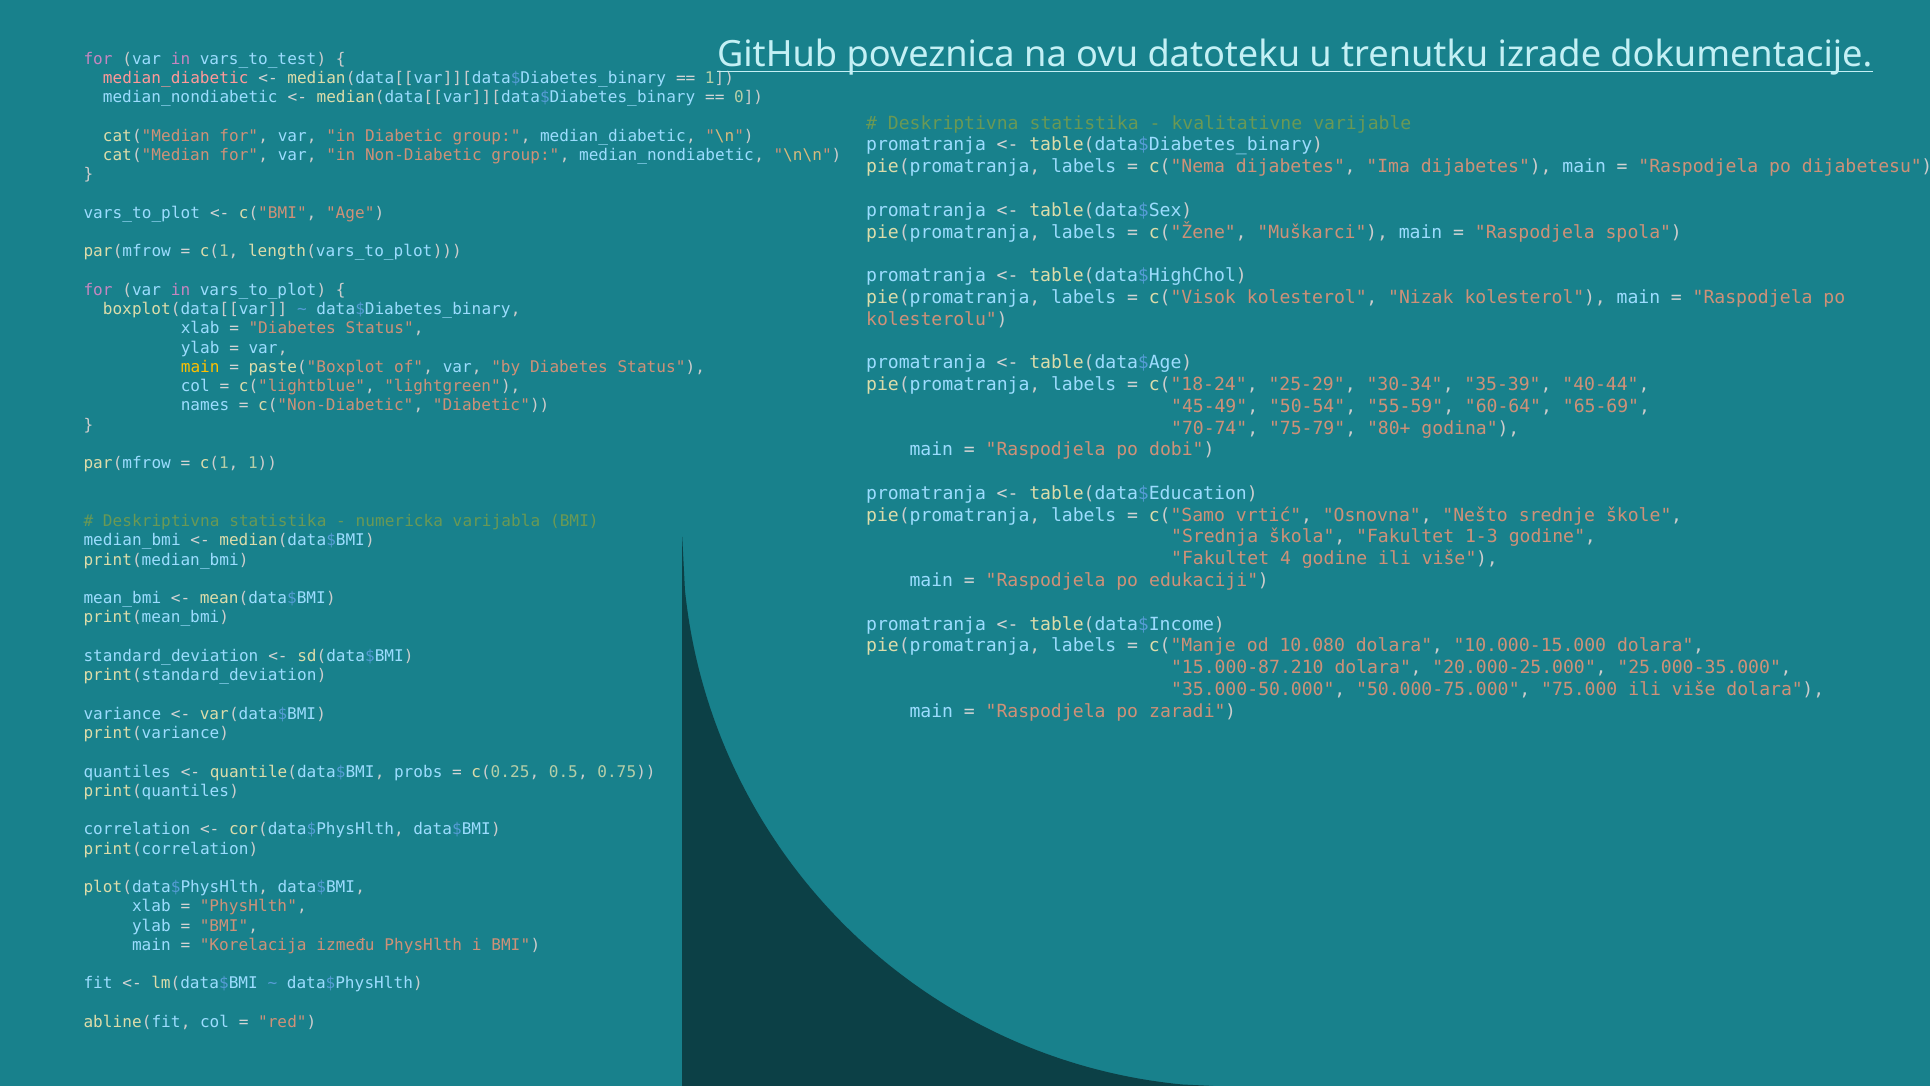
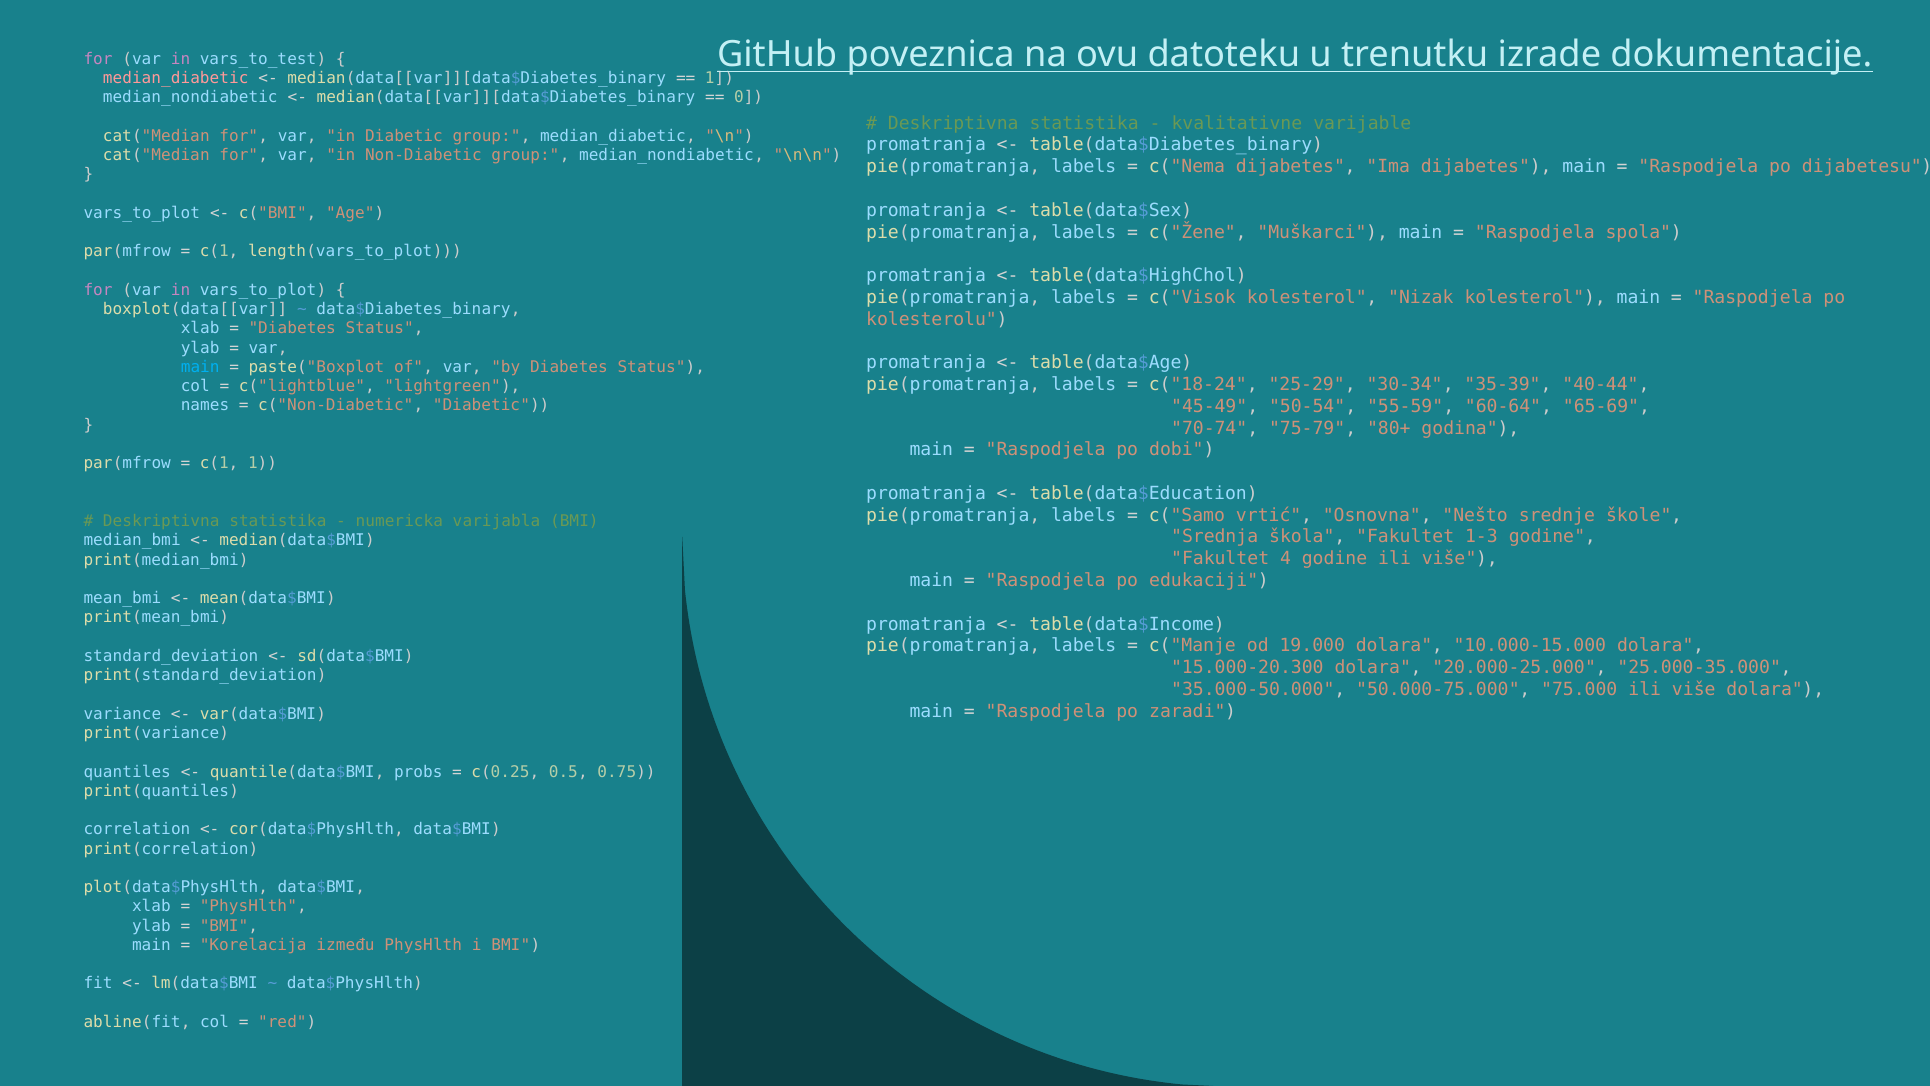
main colour: yellow -> light blue (200, 367)
10.080: 10.080 -> 19.000 (1312, 646)
15.000-87.210: 15.000-87.210 -> 15.000-20.300 (1247, 667)
